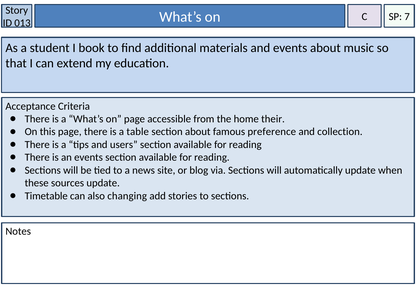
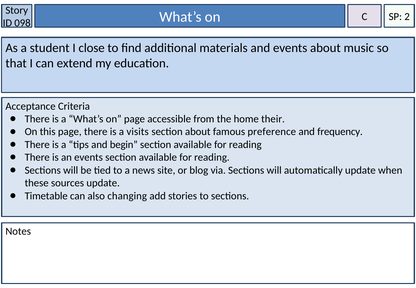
7: 7 -> 2 (407, 17)
013: 013 -> 098 (23, 23)
book: book -> close (92, 48)
table: table -> visits (138, 132)
collection: collection -> frequency (340, 132)
users: users -> begin (124, 145)
